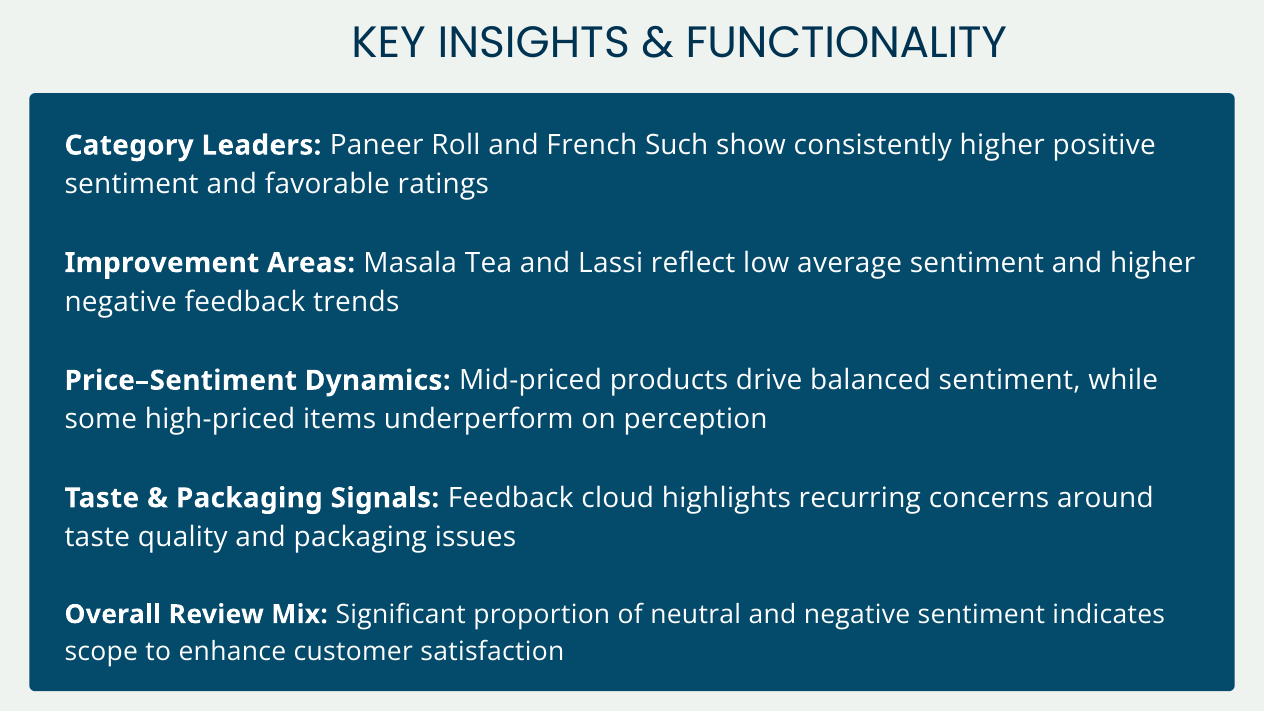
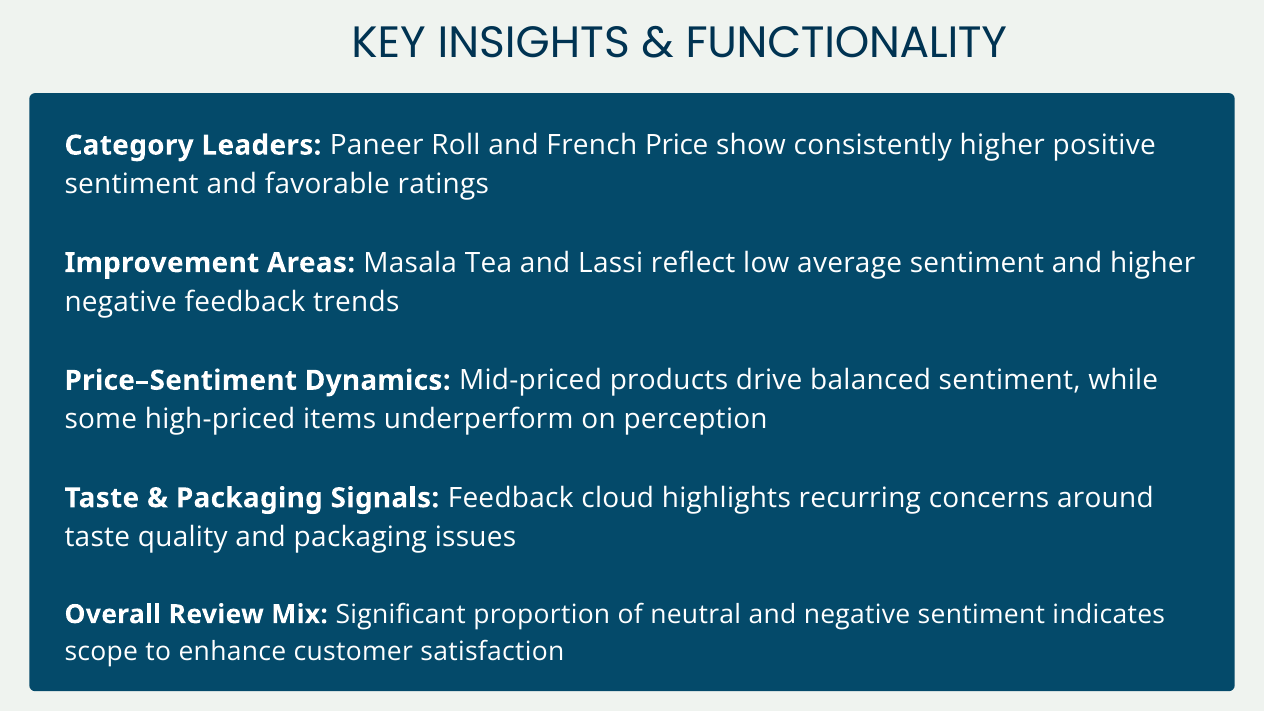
Such: Such -> Price (677, 145)
